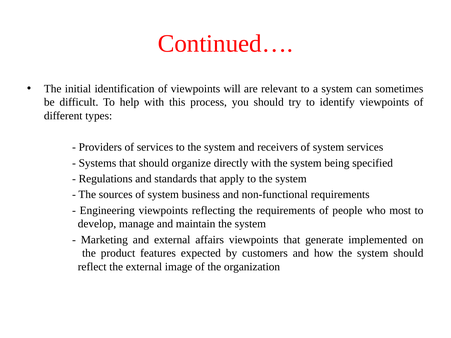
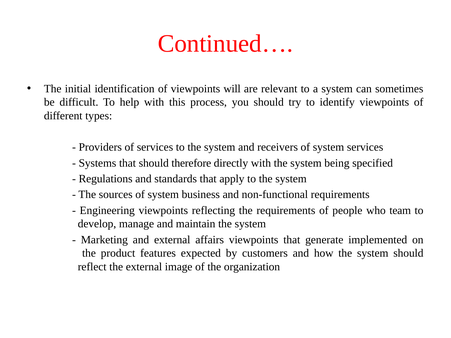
organize: organize -> therefore (191, 163)
most: most -> team (400, 211)
